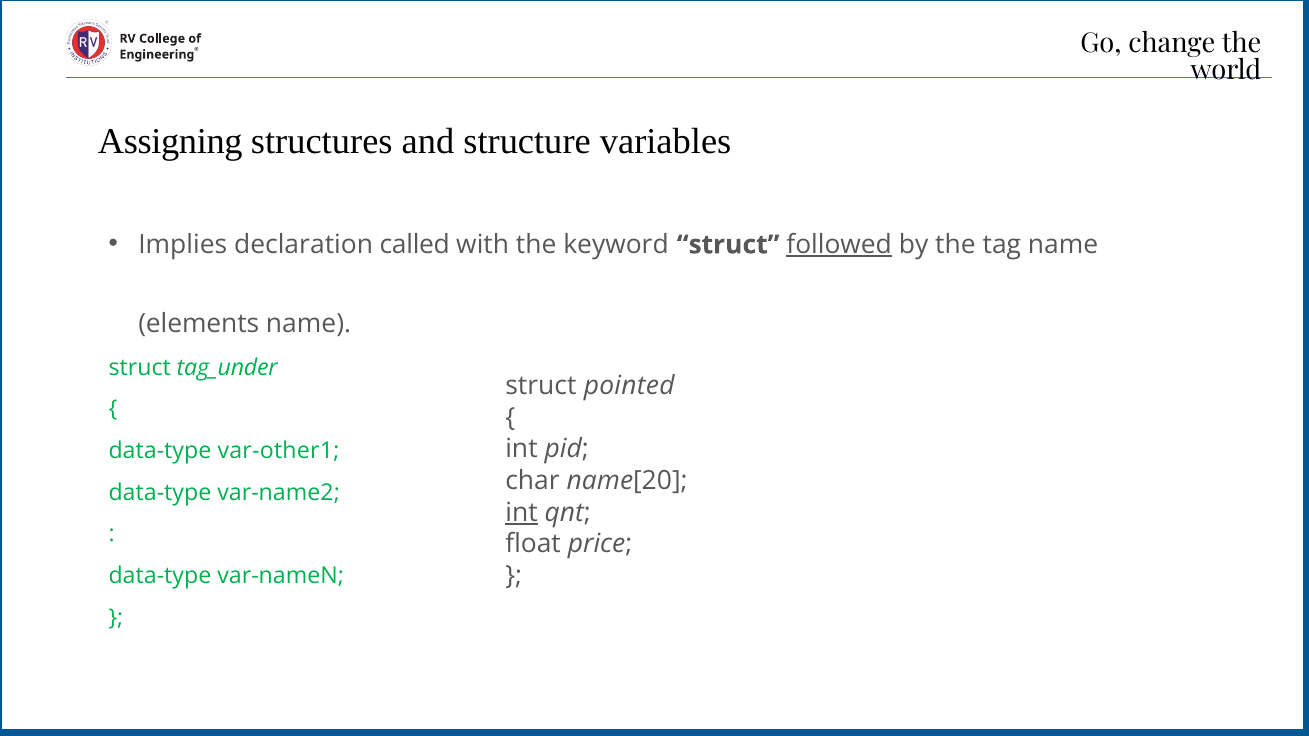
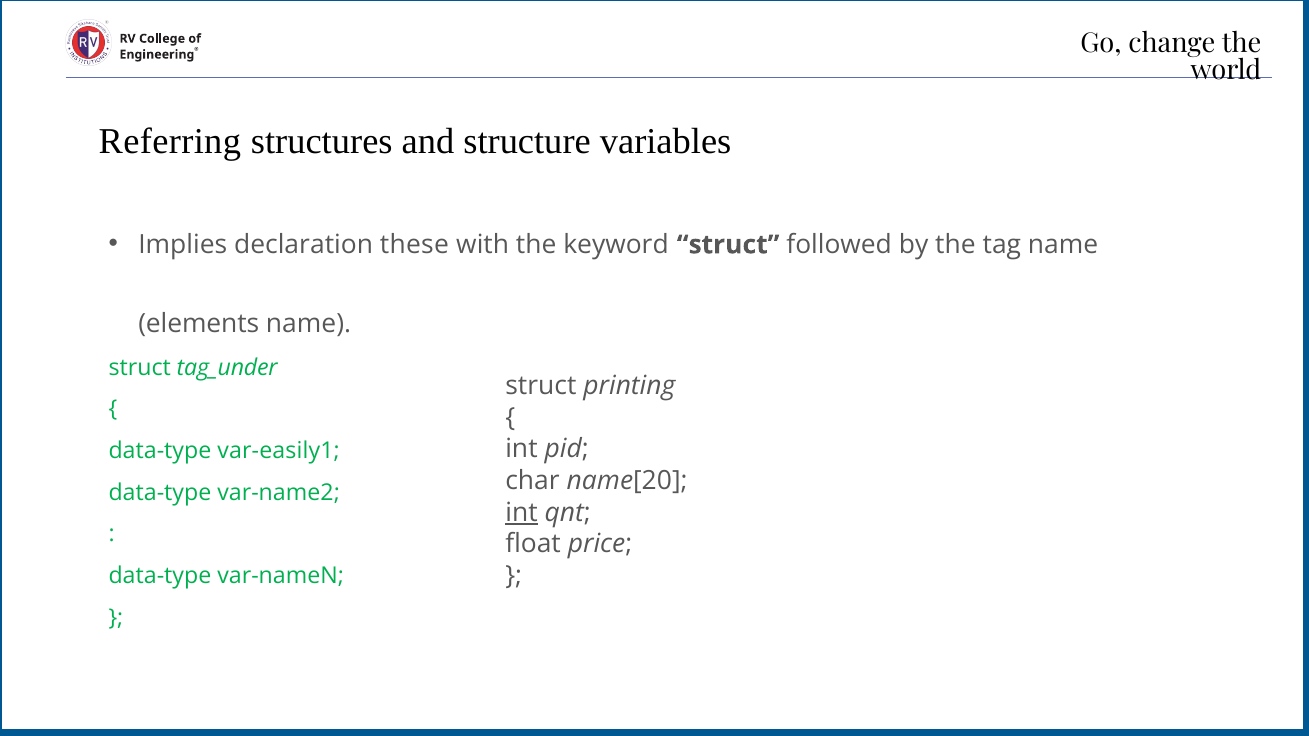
Assigning: Assigning -> Referring (170, 141)
called: called -> these (414, 245)
followed underline: present -> none (839, 245)
pointed: pointed -> printing (629, 386)
var-other1: var-other1 -> var-easily1 (279, 451)
